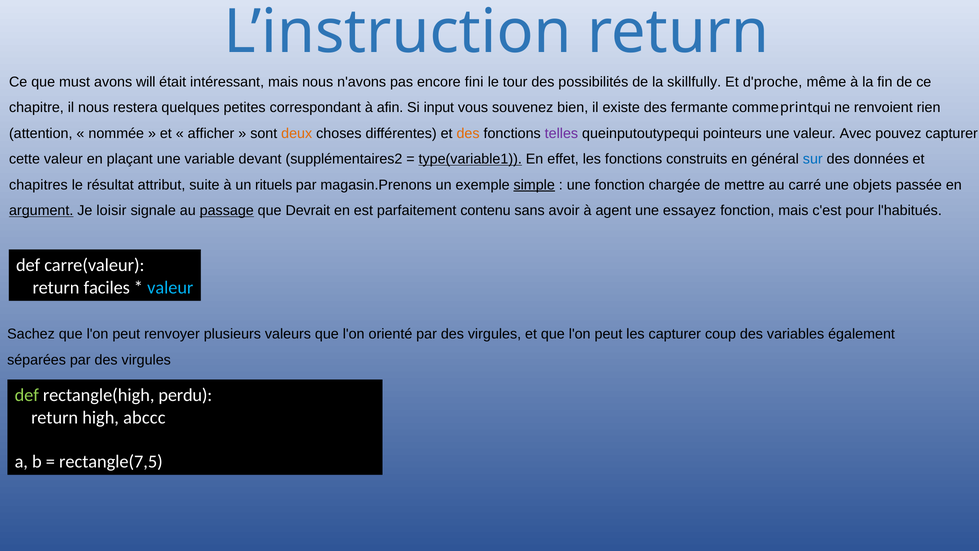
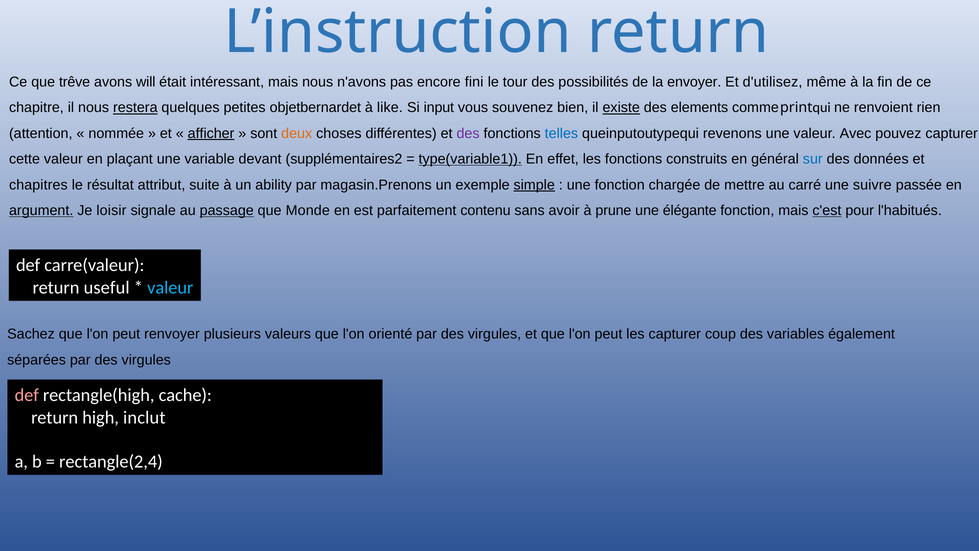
must: must -> trêve (75, 82)
skillfully: skillfully -> envoyer (694, 82)
d'proche: d'proche -> d'utilisez (773, 82)
restera underline: none -> present (135, 108)
correspondant: correspondant -> objetbernardet (315, 108)
afin: afin -> like (390, 108)
existe underline: none -> present (621, 108)
fermante: fermante -> elements (699, 108)
afficher underline: none -> present (211, 133)
des colour: orange -> purple (468, 133)
telles colour: purple -> blue (561, 133)
pointeurs: pointeurs -> revenons (732, 133)
rituels: rituels -> ability (274, 185)
objets: objets -> suivre (872, 185)
Devrait: Devrait -> Monde (308, 210)
agent: agent -> prune (613, 210)
essayez: essayez -> élégante (690, 210)
c'est underline: none -> present (827, 210)
faciles: faciles -> useful (107, 287)
def colour: light green -> pink (27, 395)
perdu: perdu -> cache (185, 395)
abccc: abccc -> inclut (144, 417)
rectangle(7,5: rectangle(7,5 -> rectangle(2,4 (111, 461)
